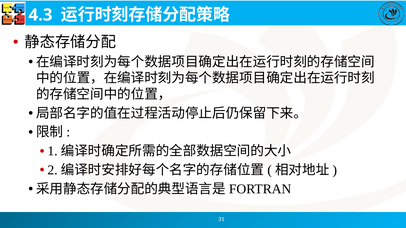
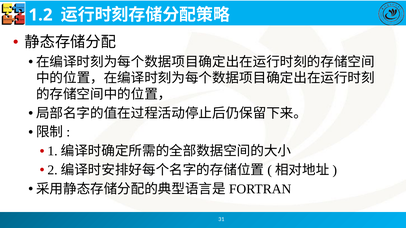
4.3: 4.3 -> 1.2 (40, 15)
